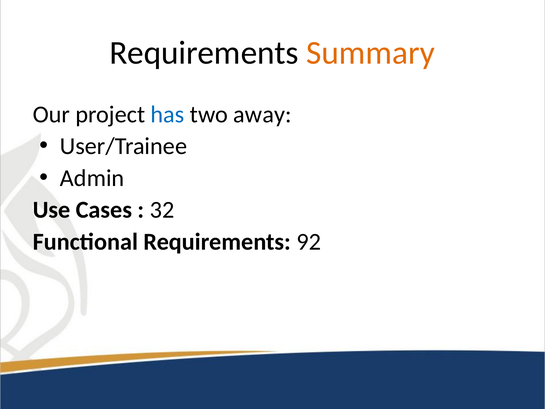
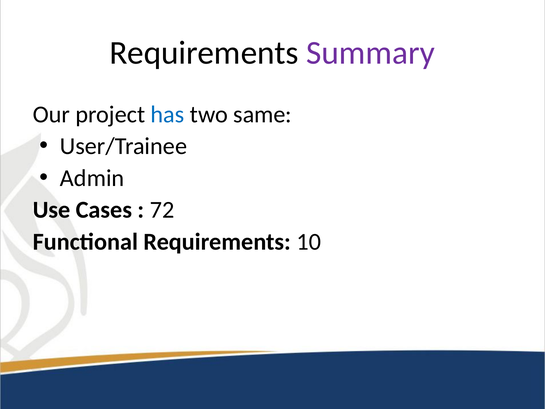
Summary colour: orange -> purple (370, 53)
away: away -> same (263, 114)
32: 32 -> 72 (162, 210)
92: 92 -> 10 (309, 242)
